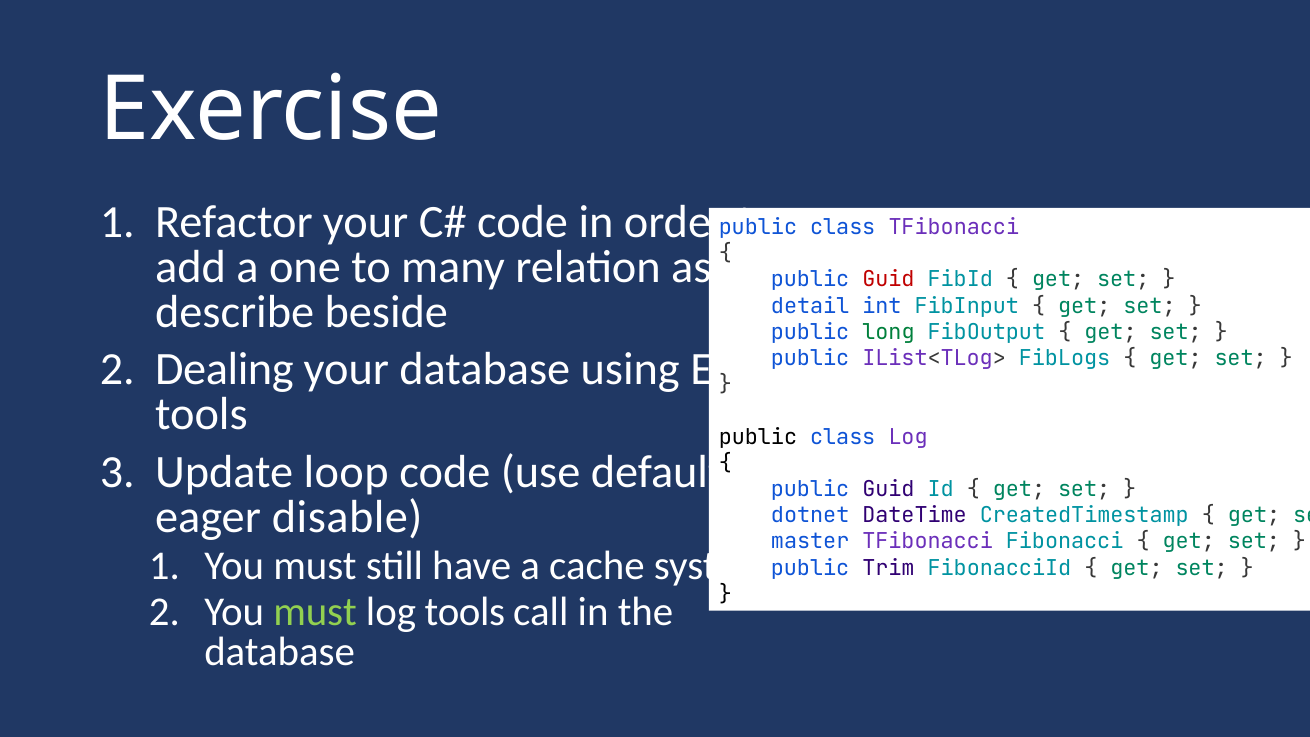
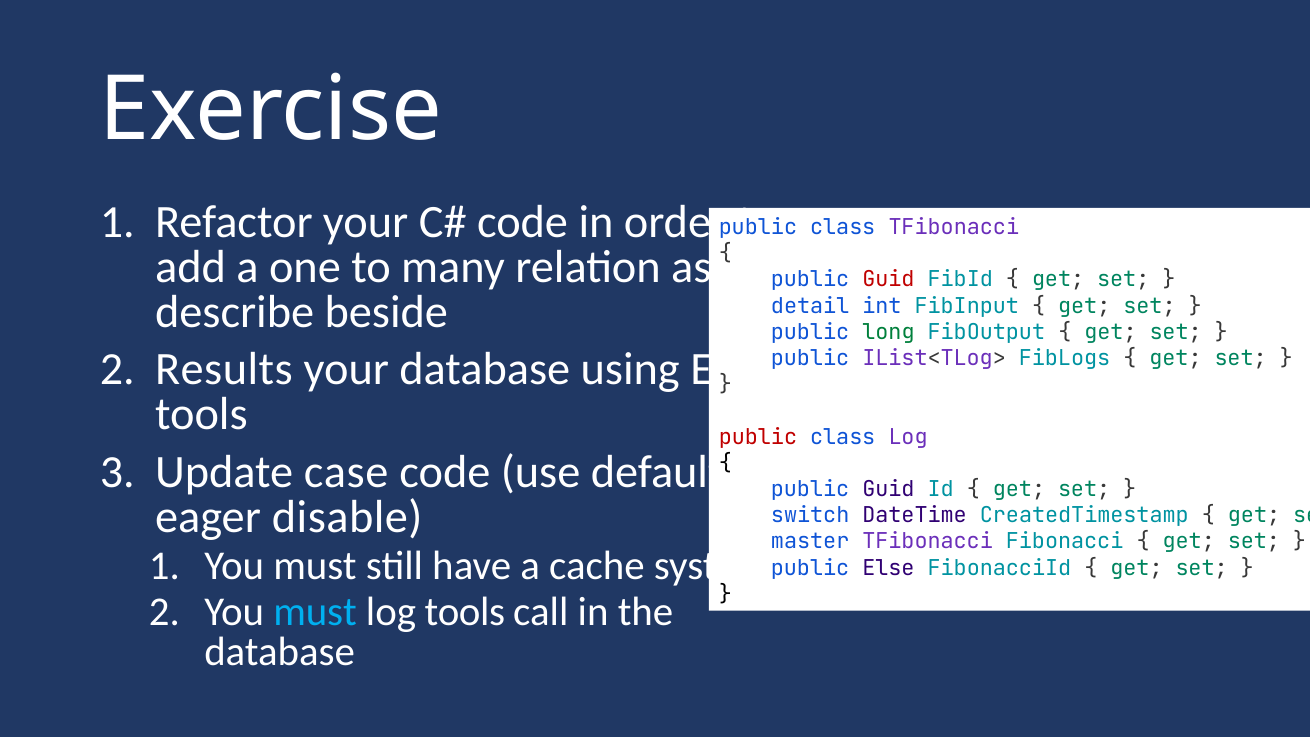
Dealing: Dealing -> Results (224, 369)
public colour: black -> red (758, 437)
loop: loop -> case (346, 472)
dotnet: dotnet -> switch (810, 515)
Trim: Trim -> Else (888, 568)
must colour: light green -> light blue (315, 612)
